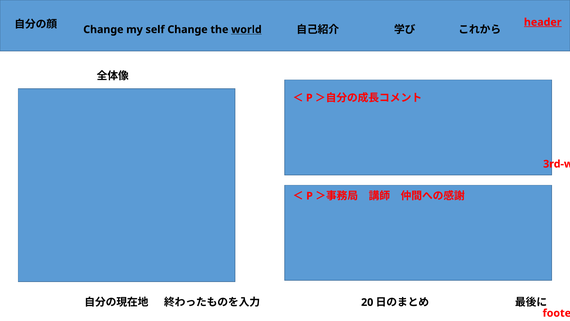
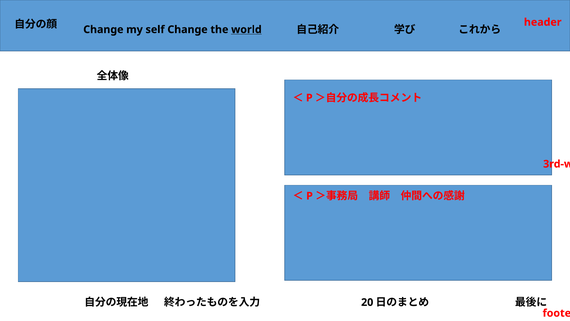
header underline: present -> none (543, 22)
